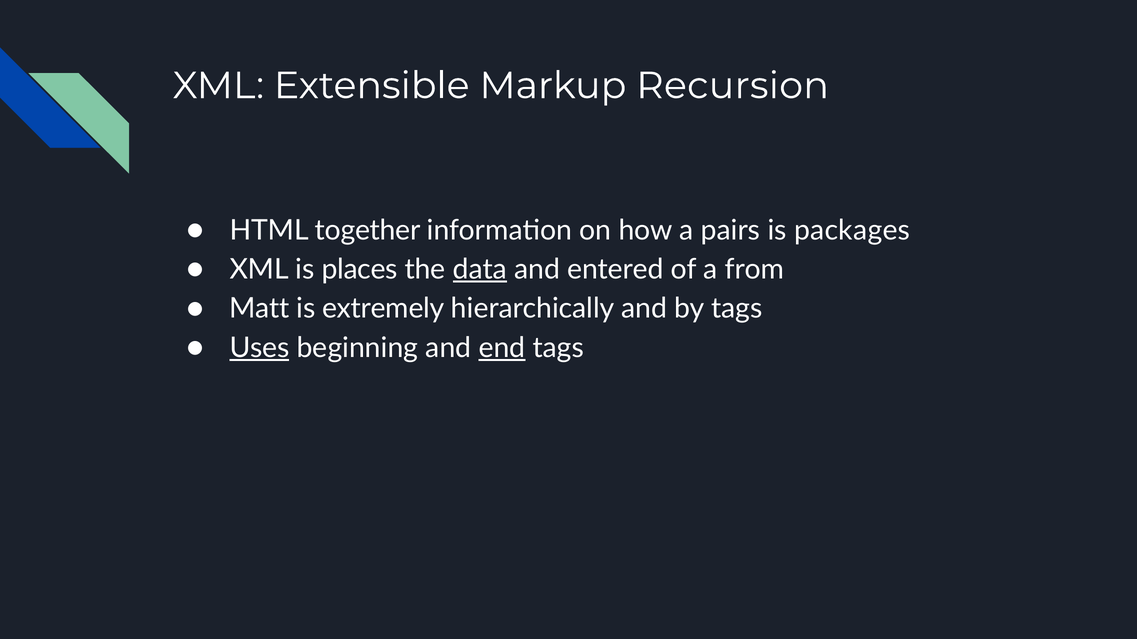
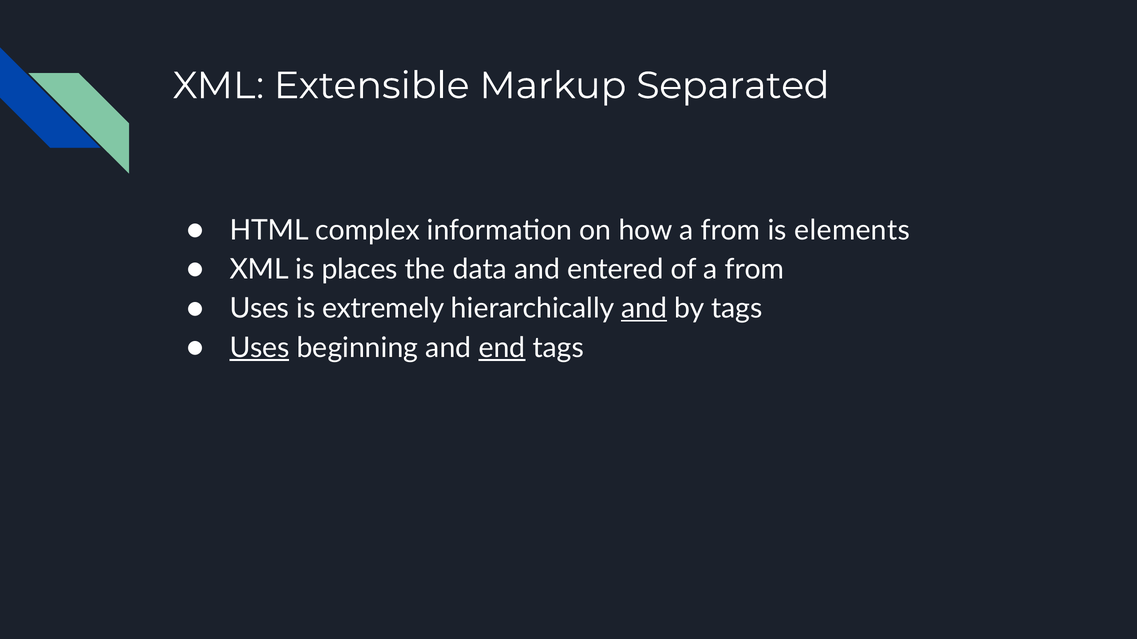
Recursion: Recursion -> Separated (733, 86)
together: together -> complex (368, 230)
how a pairs: pairs -> from (731, 230)
packages: packages -> elements (852, 230)
data underline: present -> none (480, 270)
Matt: Matt -> Uses (259, 309)
and underline: none -> present (644, 309)
